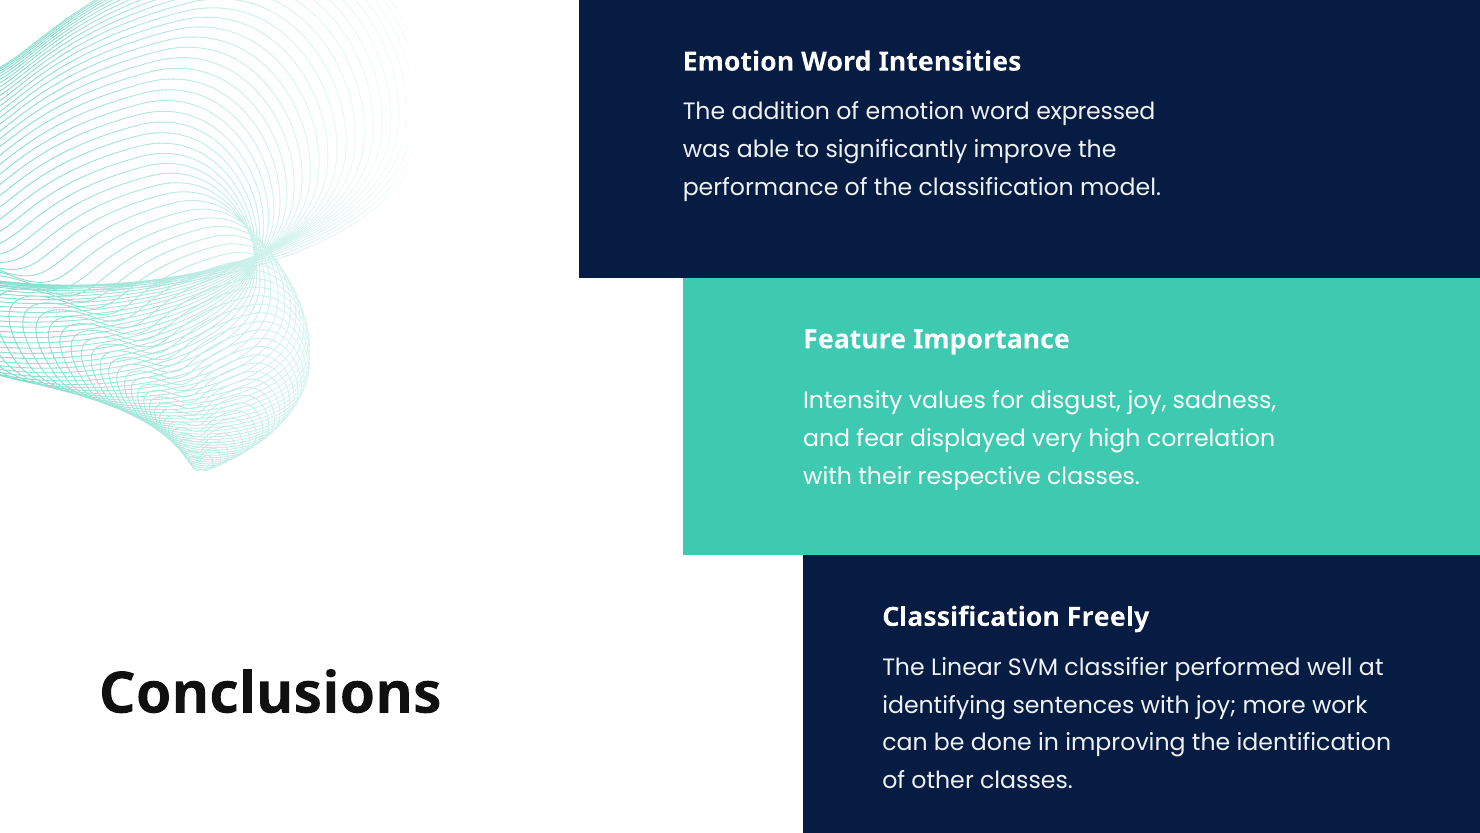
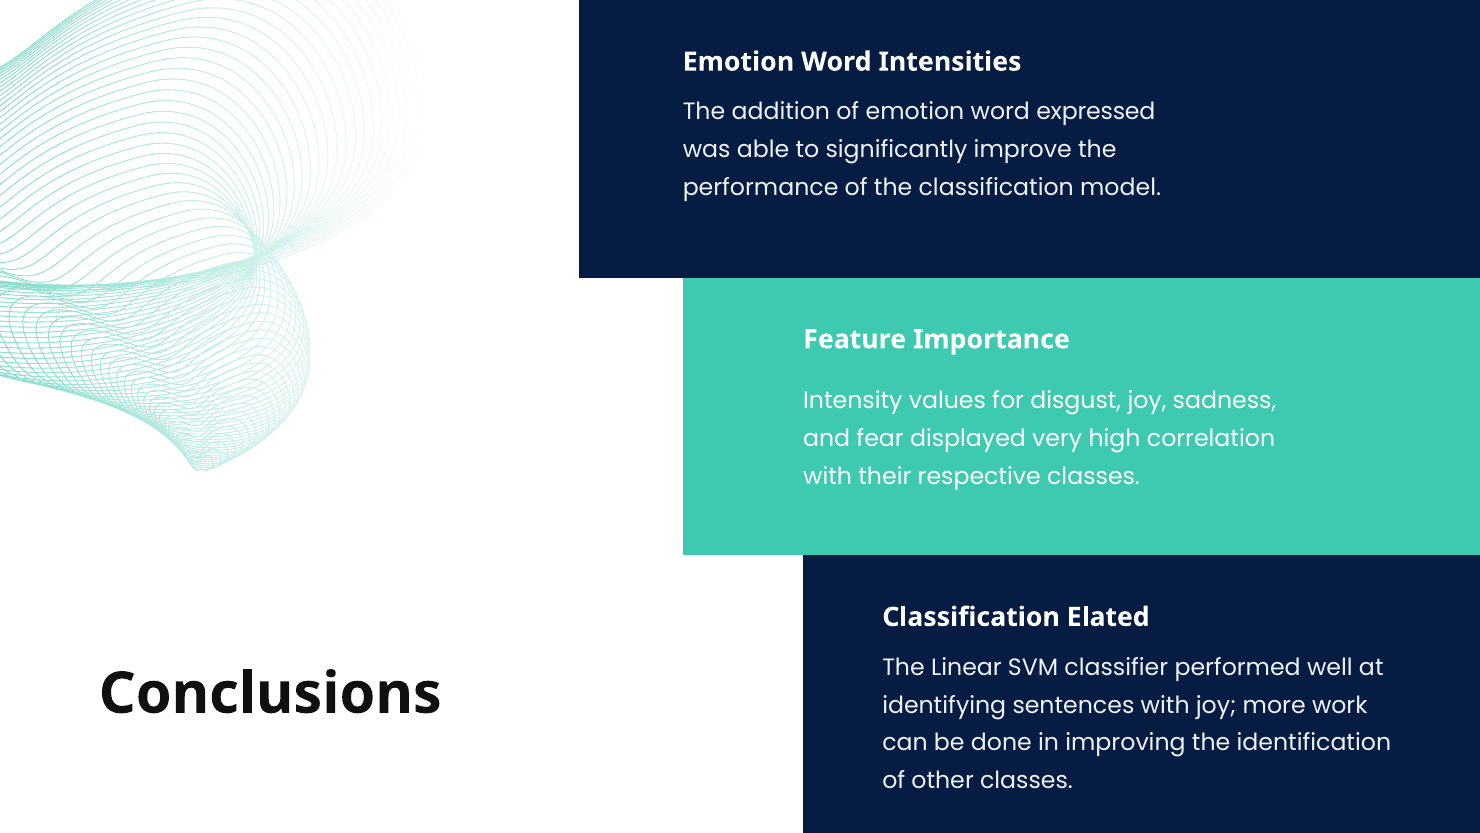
Freely: Freely -> Elated (1108, 617)
